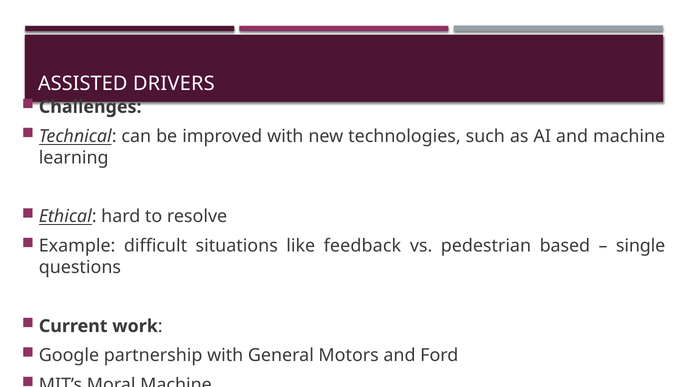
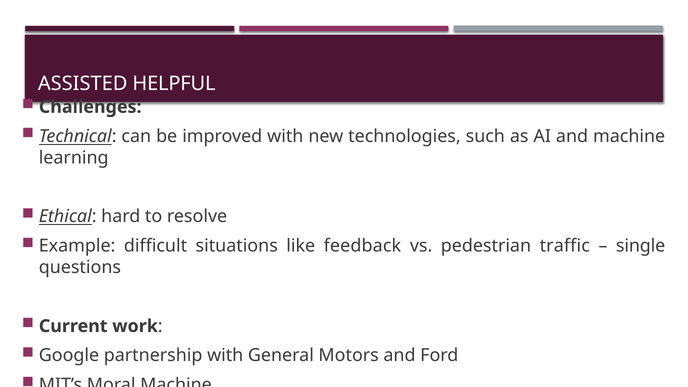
DRIVERS: DRIVERS -> HELPFUL (174, 84)
based: based -> traffic (565, 246)
